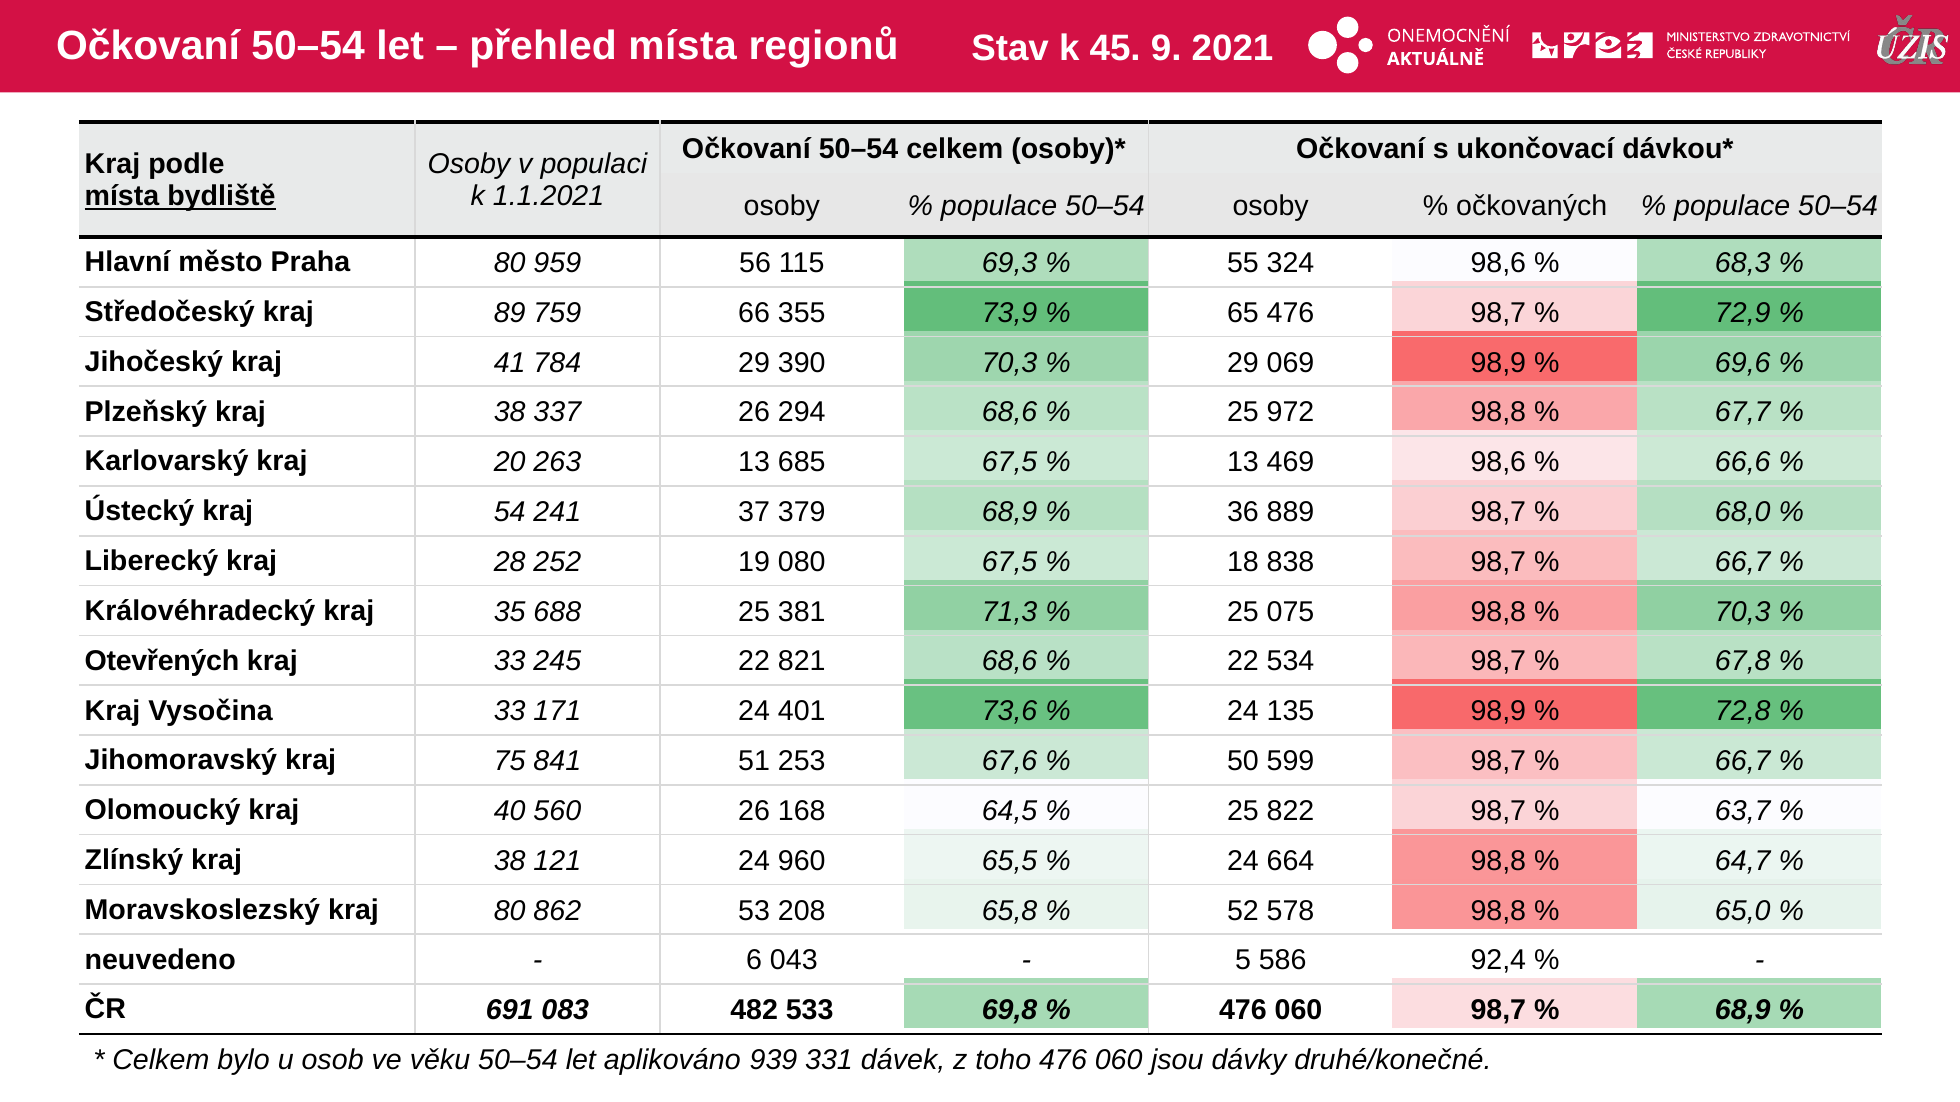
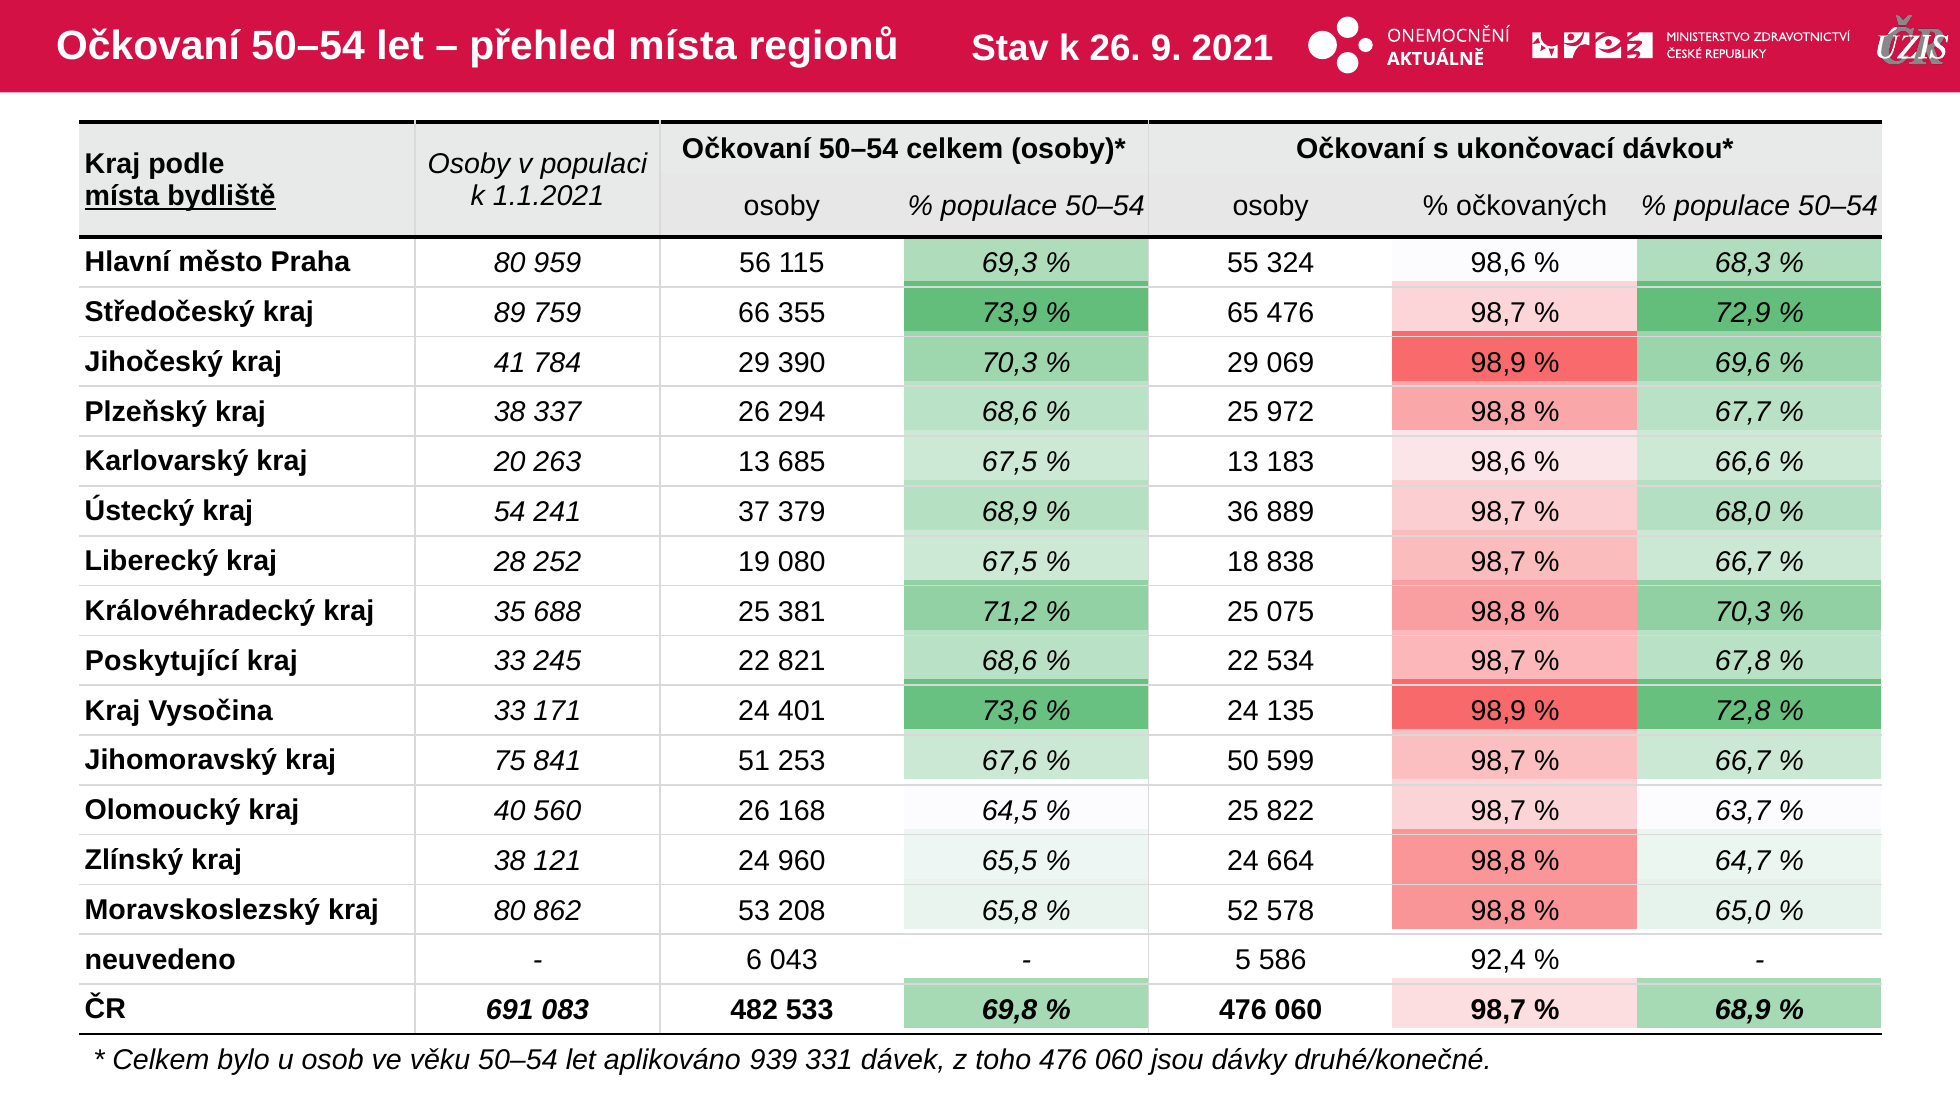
k 45: 45 -> 26 (1115, 48)
469: 469 -> 183 (1291, 463)
71,3: 71,3 -> 71,2 (1010, 612)
Otevřených: Otevřených -> Poskytující (162, 661)
